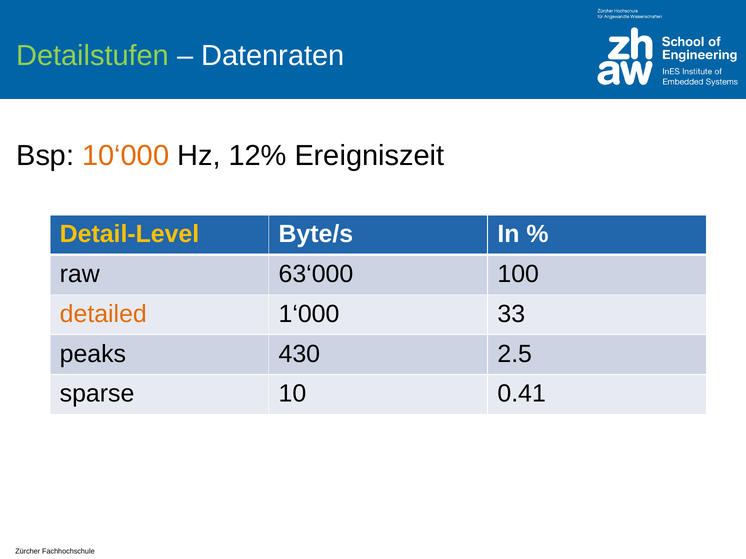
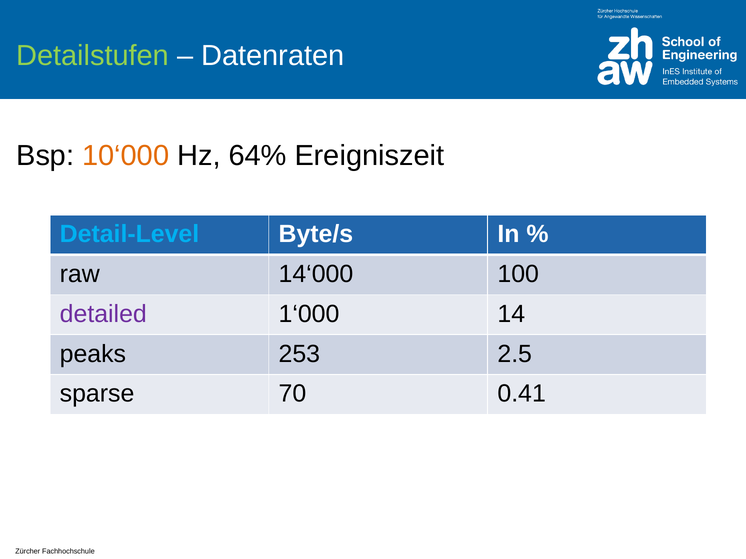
12%: 12% -> 64% (258, 156)
Detail-Level colour: yellow -> light blue (129, 234)
63‘000: 63‘000 -> 14‘000 (316, 274)
detailed colour: orange -> purple (103, 314)
33: 33 -> 14 (511, 314)
430: 430 -> 253 (299, 354)
10: 10 -> 70 (292, 394)
